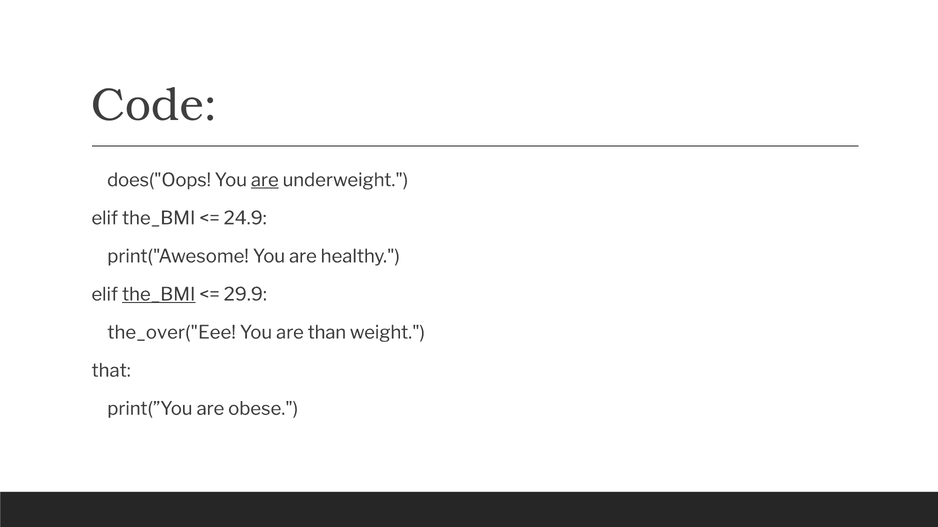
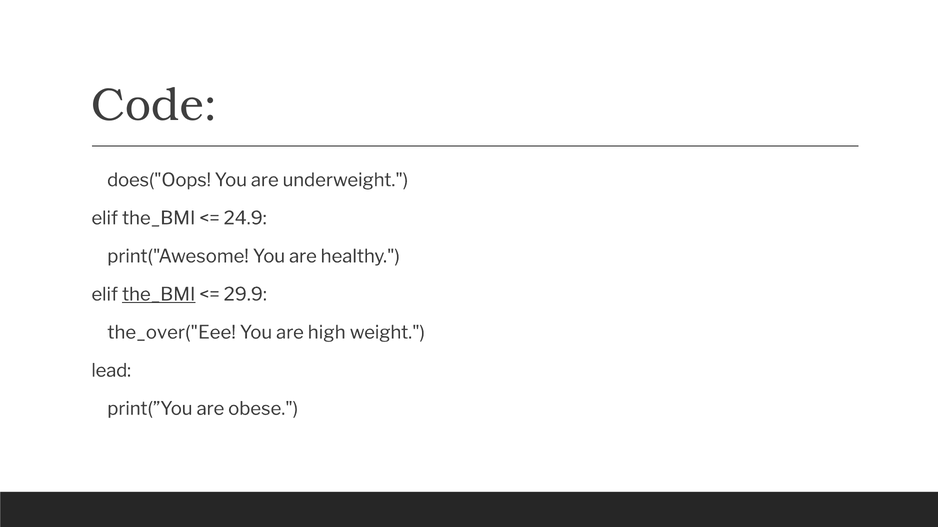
are underline: present -> none (265, 180)
than: than -> high (327, 333)
that: that -> lead (111, 371)
